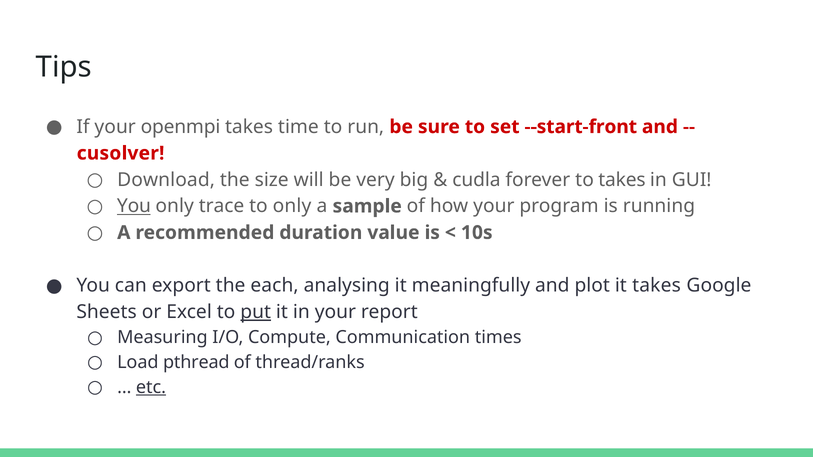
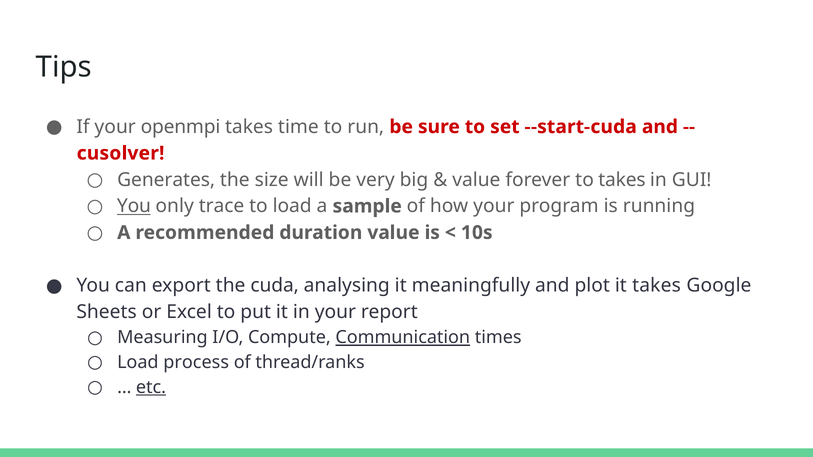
--start-front: --start-front -> --start-cuda (581, 127)
Download: Download -> Generates (166, 180)
cudla: cudla -> value (476, 180)
to only: only -> load (292, 206)
each: each -> cuda (275, 286)
put underline: present -> none (256, 312)
Communication underline: none -> present (403, 338)
pthread: pthread -> process (196, 363)
